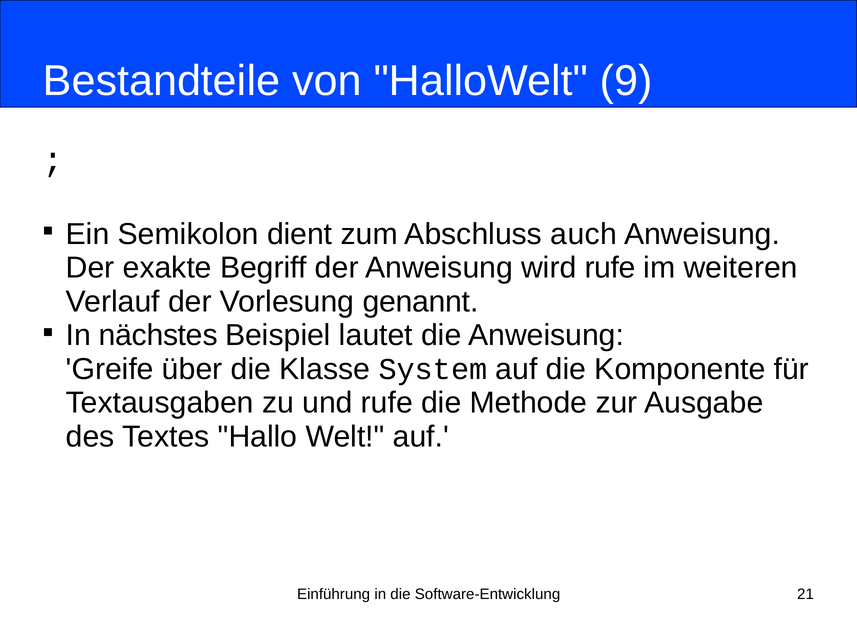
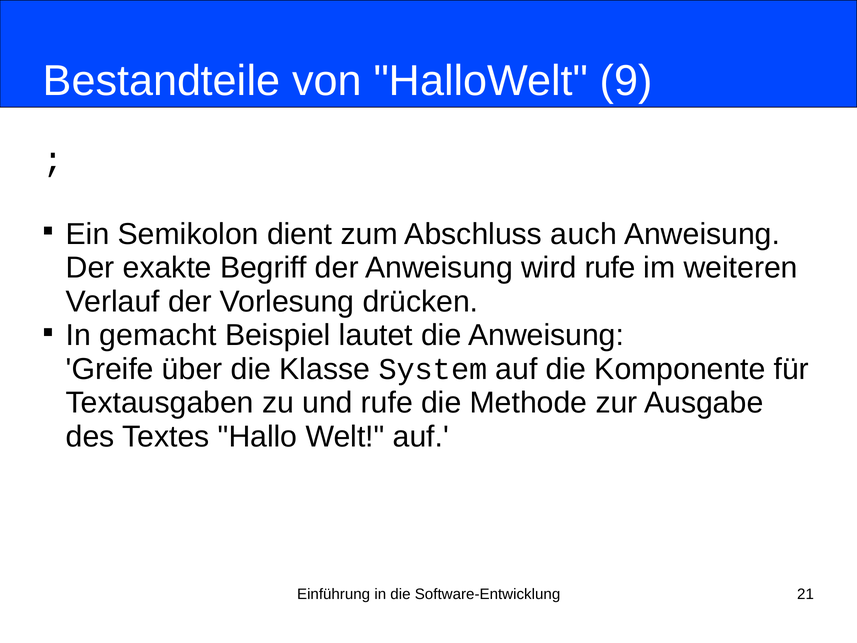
genannt: genannt -> drücken (420, 301)
nächstes: nächstes -> gemacht (158, 335)
